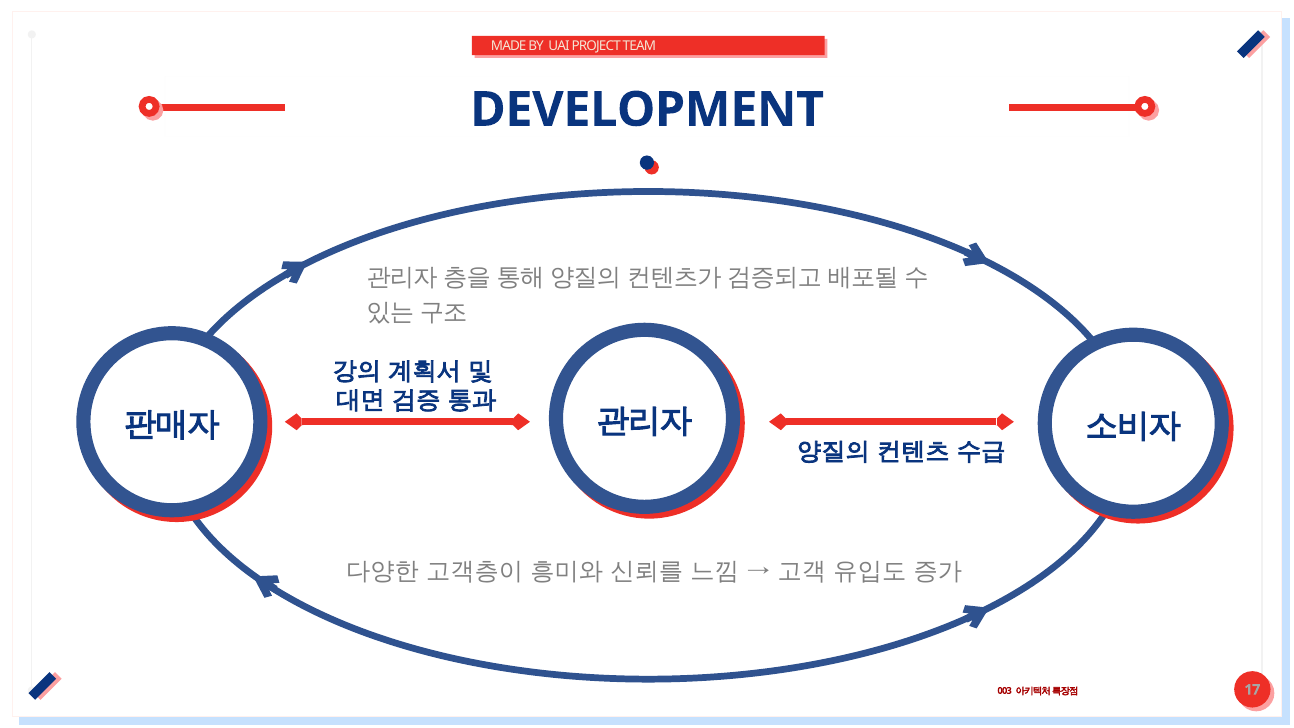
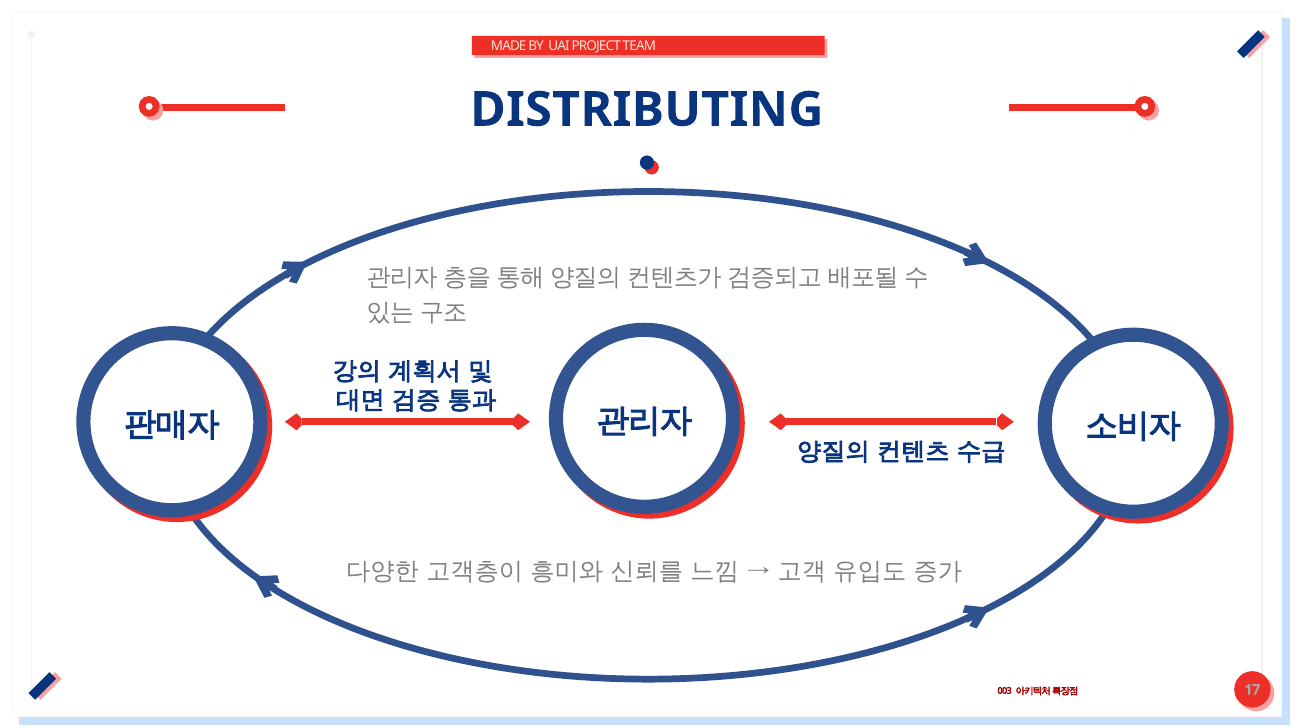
DEVELOPMENT: DEVELOPMENT -> DISTRIBUTING (647, 110)
